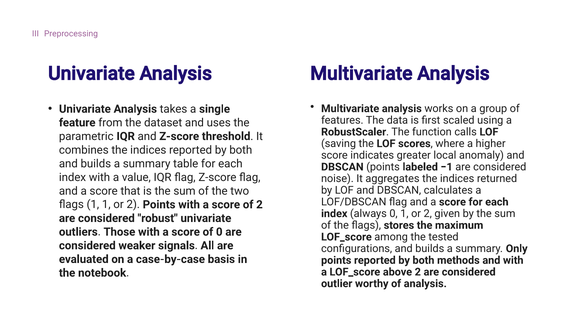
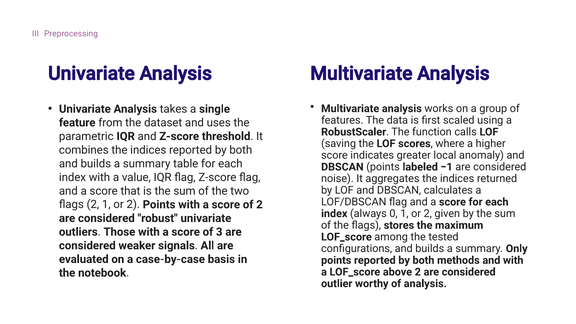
flags 1: 1 -> 2 (93, 205)
of 0: 0 -> 3 (219, 232)
